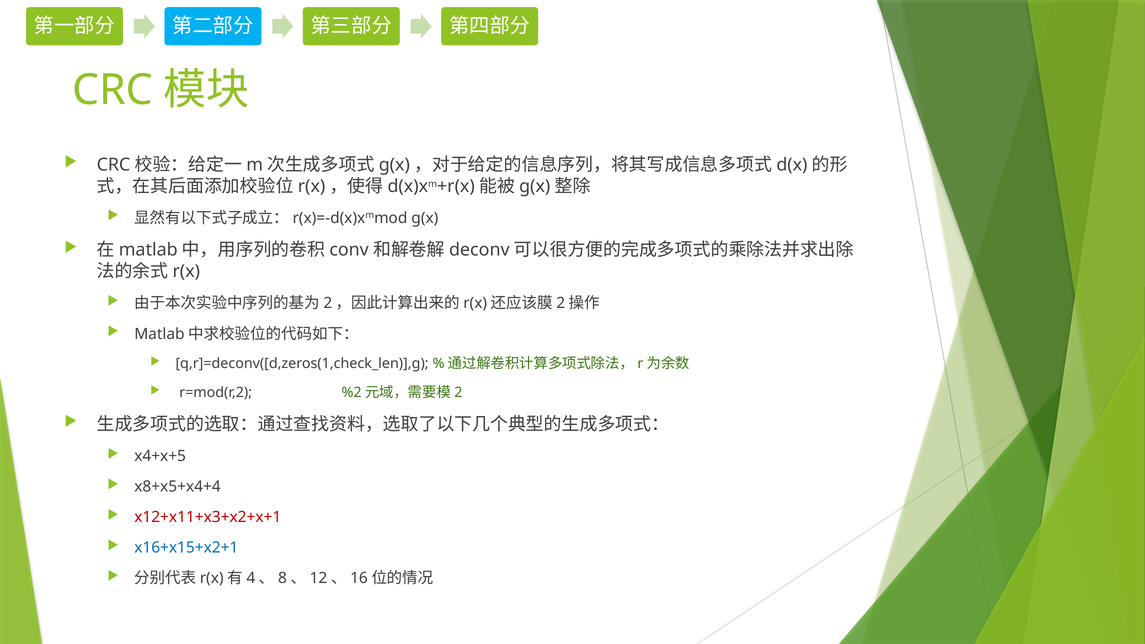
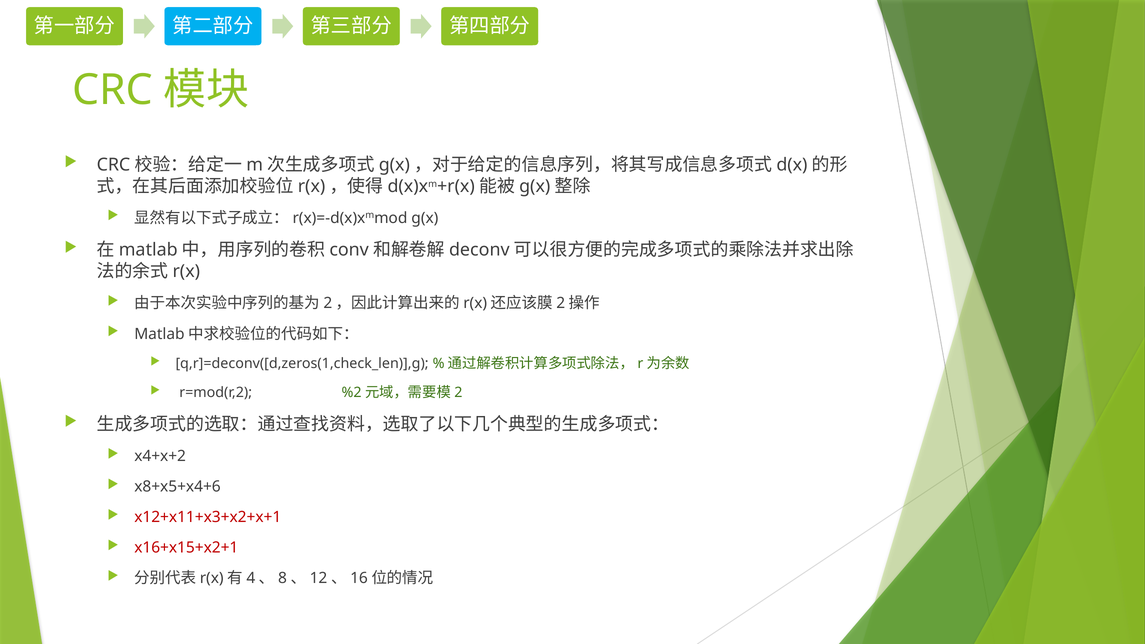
x4+x+5: x4+x+5 -> x4+x+2 (160, 456)
x8+x5+x4+4: x8+x5+x4+4 -> x8+x5+x4+6 (177, 487)
x16+x15+x2+1 colour: blue -> red (186, 548)
